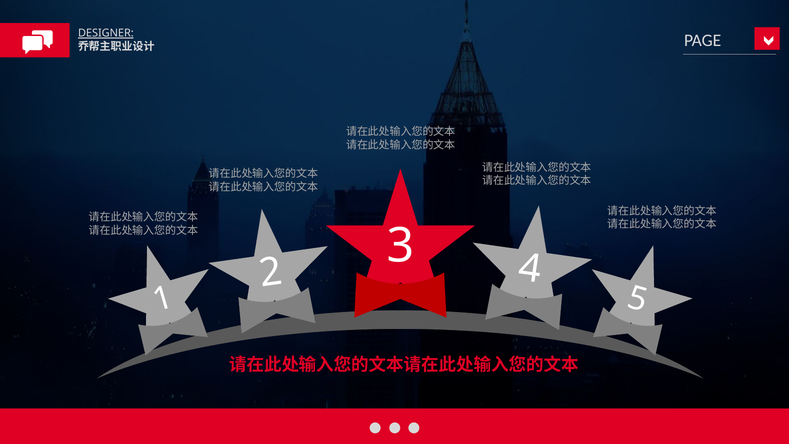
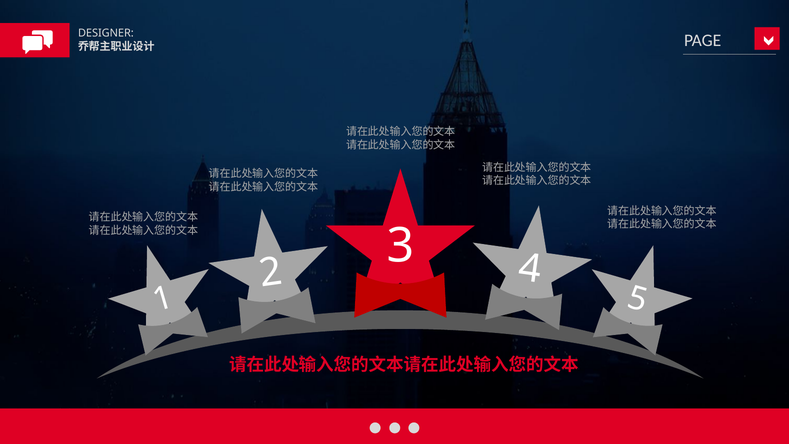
DESIGNER underline: present -> none (106, 33)
